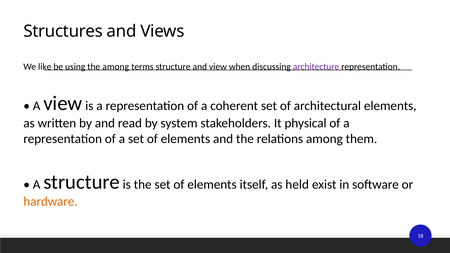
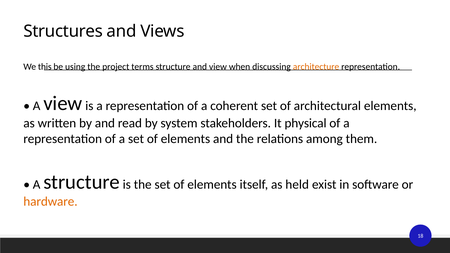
like: like -> this (45, 67)
the among: among -> project (116, 67)
architecture colour: purple -> orange (316, 67)
